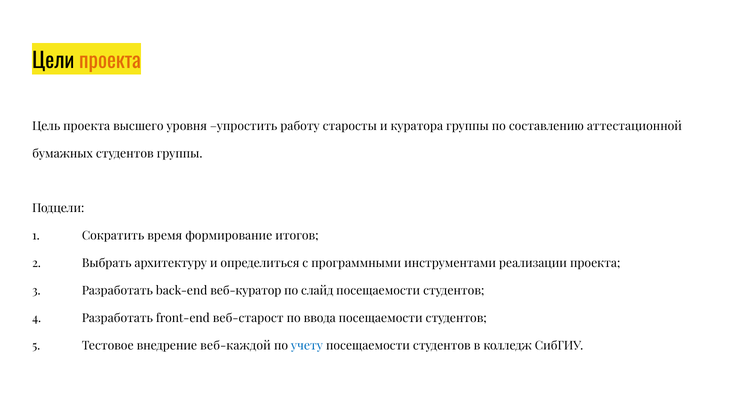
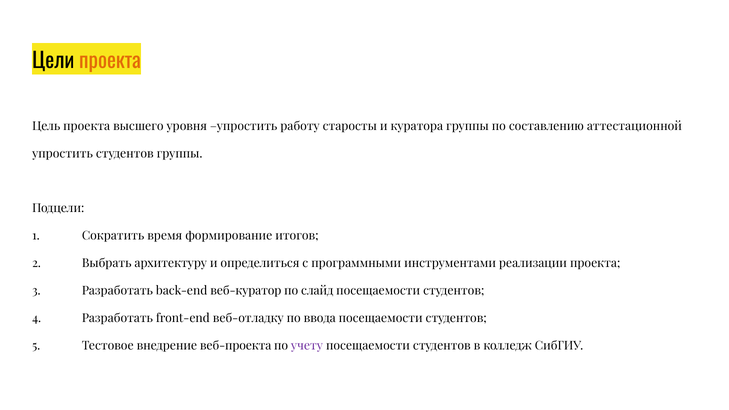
бумажных: бумажных -> упростить (62, 154)
веб-старост: веб-старост -> веб-отладку (248, 318)
веб-каждой: веб-каждой -> веб-проекта (236, 346)
учету colour: blue -> purple (307, 346)
